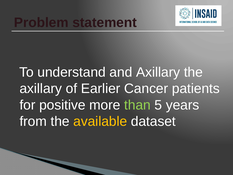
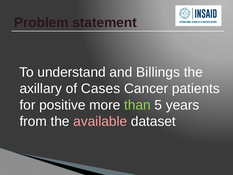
and Axillary: Axillary -> Billings (158, 72)
Earlier: Earlier -> Cases (101, 88)
available colour: yellow -> pink (100, 121)
